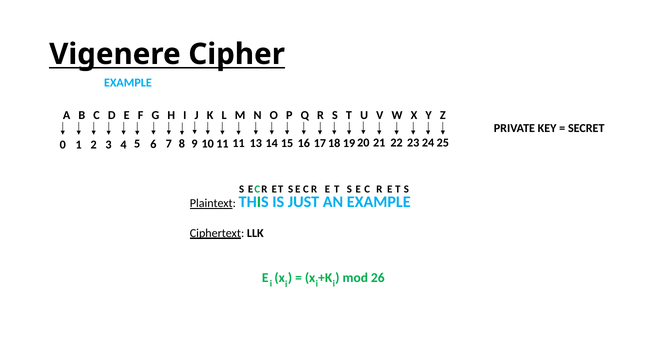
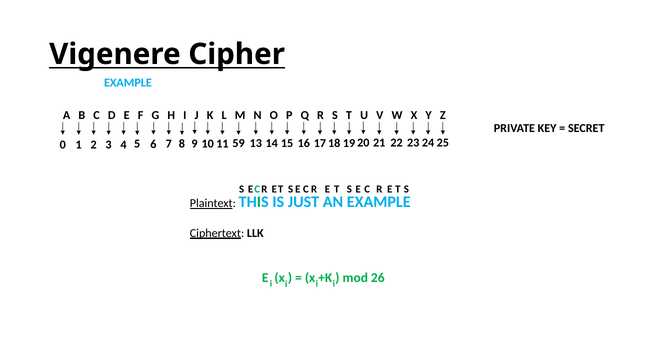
11: 11 -> 59 (239, 143)
